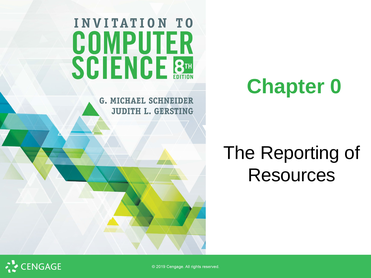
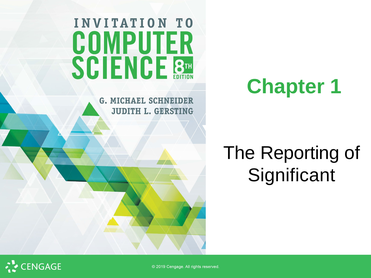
0: 0 -> 1 (336, 87)
Resources: Resources -> Significant (292, 175)
